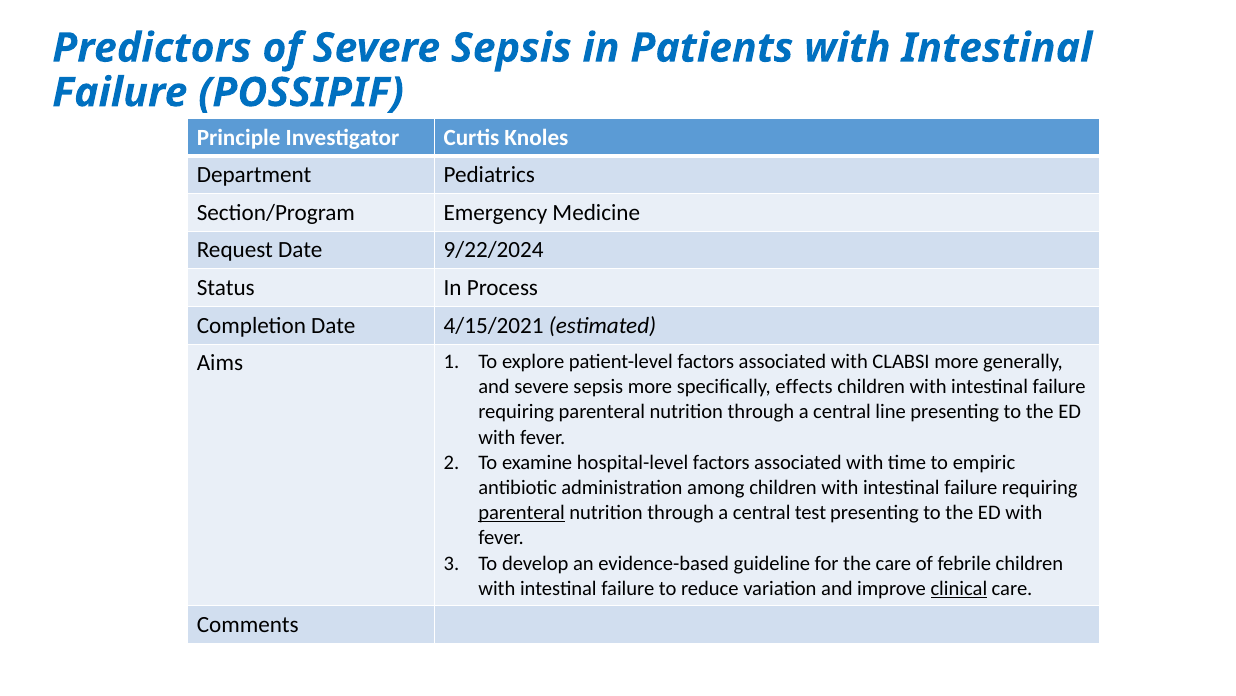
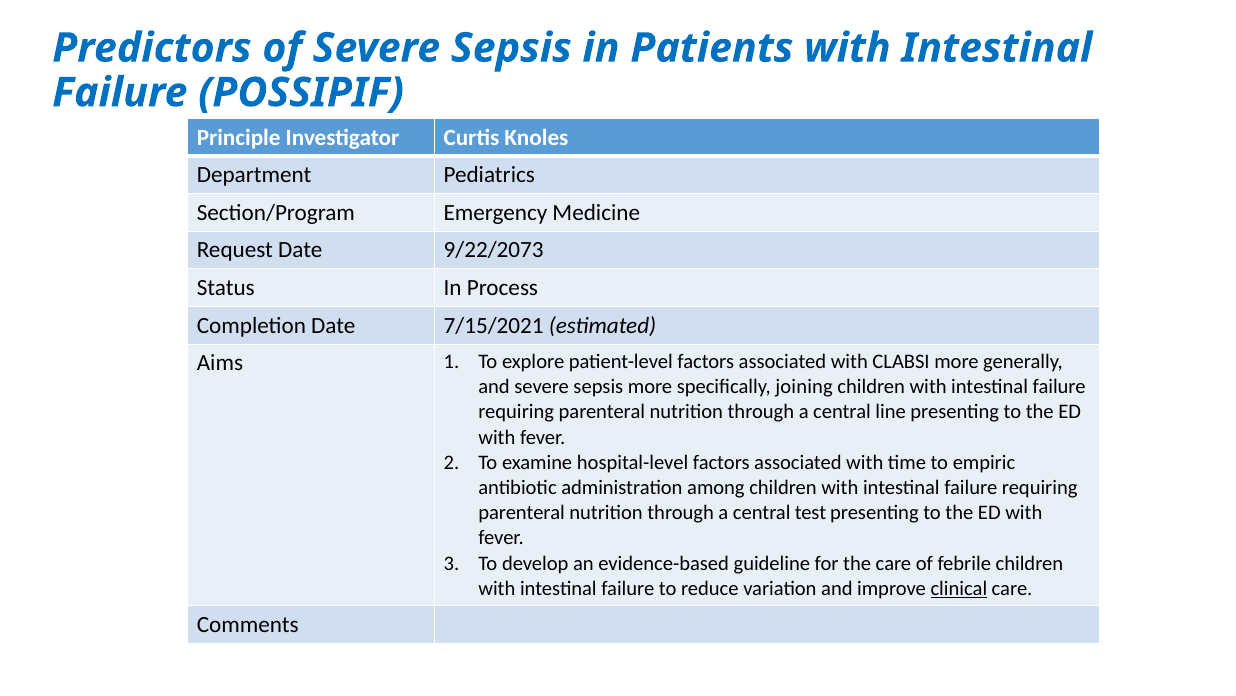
9/22/2024: 9/22/2024 -> 9/22/2073 (494, 250)
4/15/2021: 4/15/2021 -> 7/15/2021 (494, 325)
effects: effects -> joining (804, 386)
parenteral underline: present -> none (522, 512)
